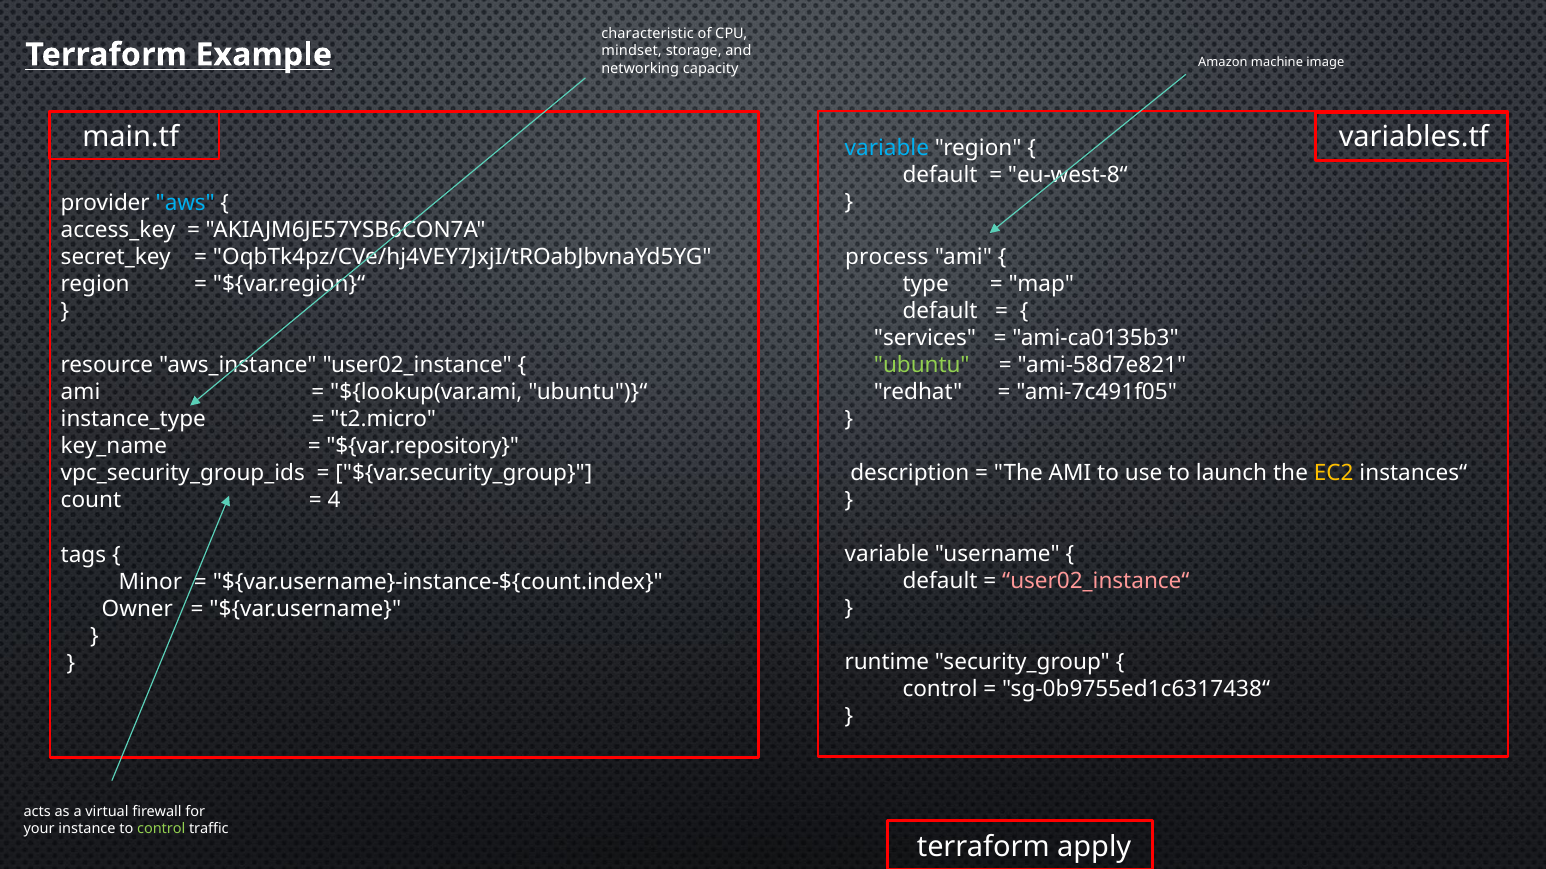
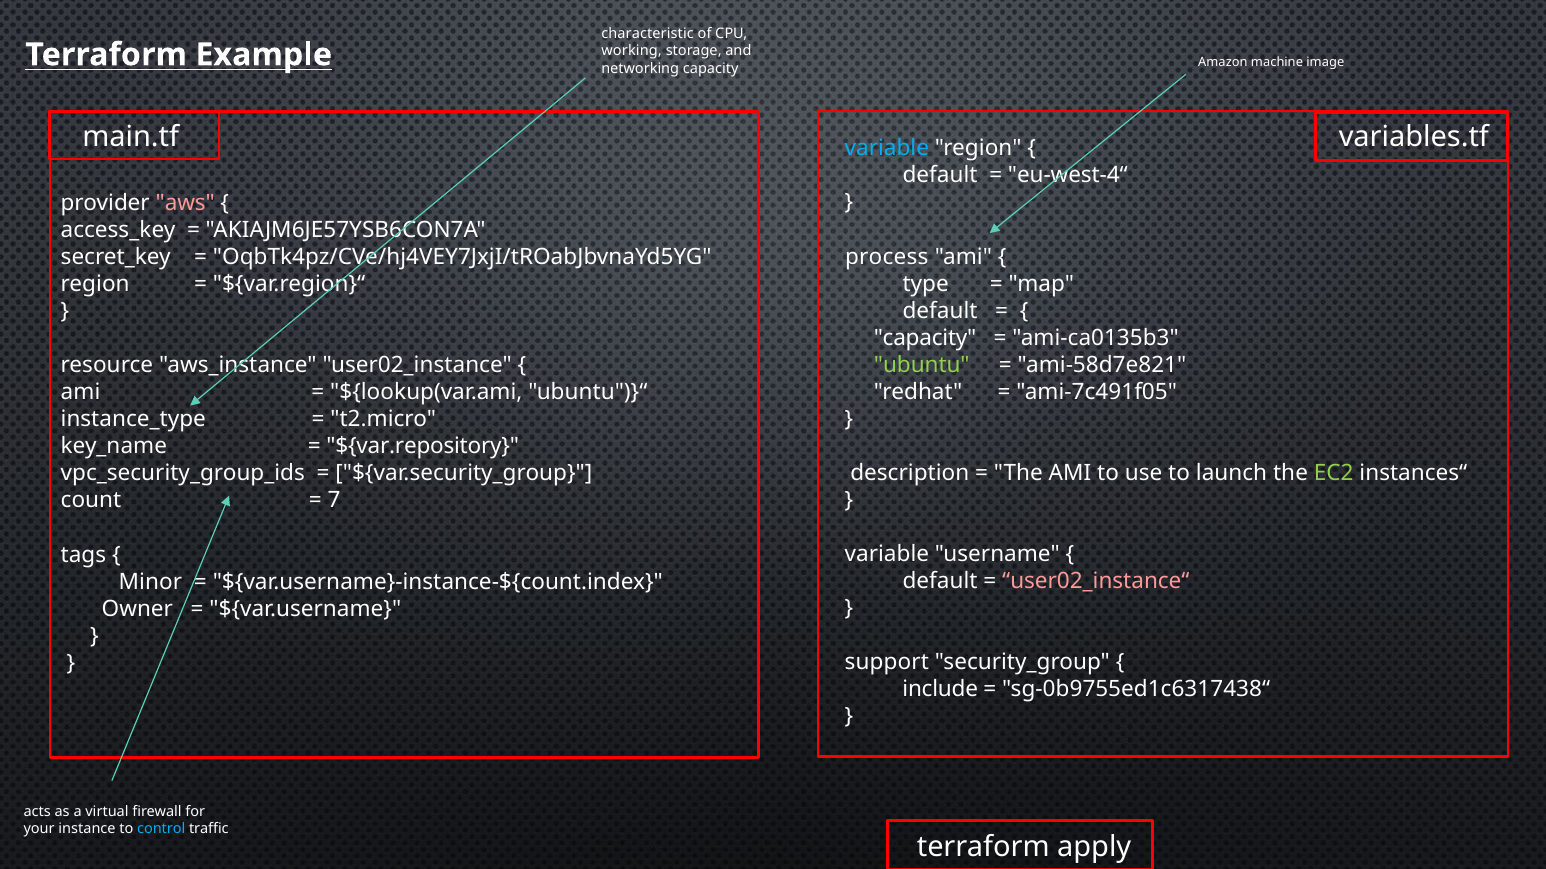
mindset: mindset -> working (632, 51)
eu-west-8“: eu-west-8“ -> eu-west-4“ (1068, 176)
aws colour: light blue -> pink (185, 203)
services: services -> capacity (925, 338)
EC2 colour: yellow -> light green (1334, 473)
4: 4 -> 7 (334, 501)
runtime: runtime -> support (887, 663)
control: control -> include (940, 690)
control colour: light green -> light blue (161, 830)
